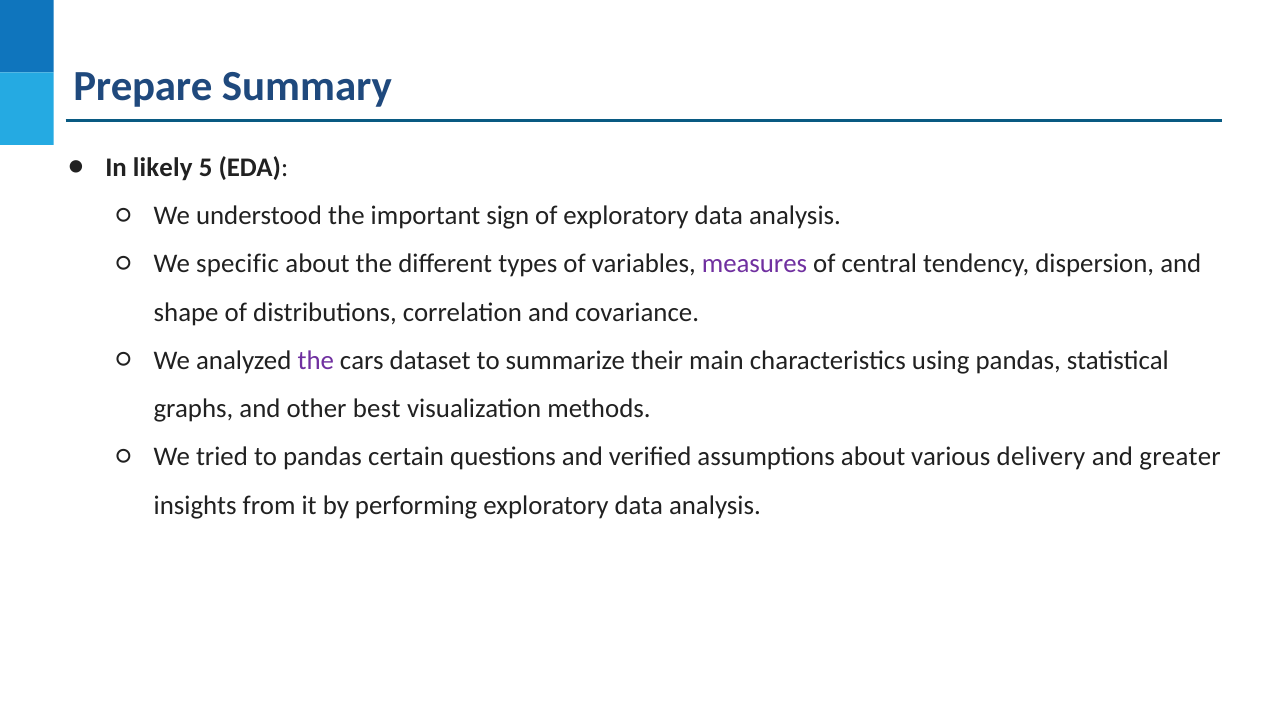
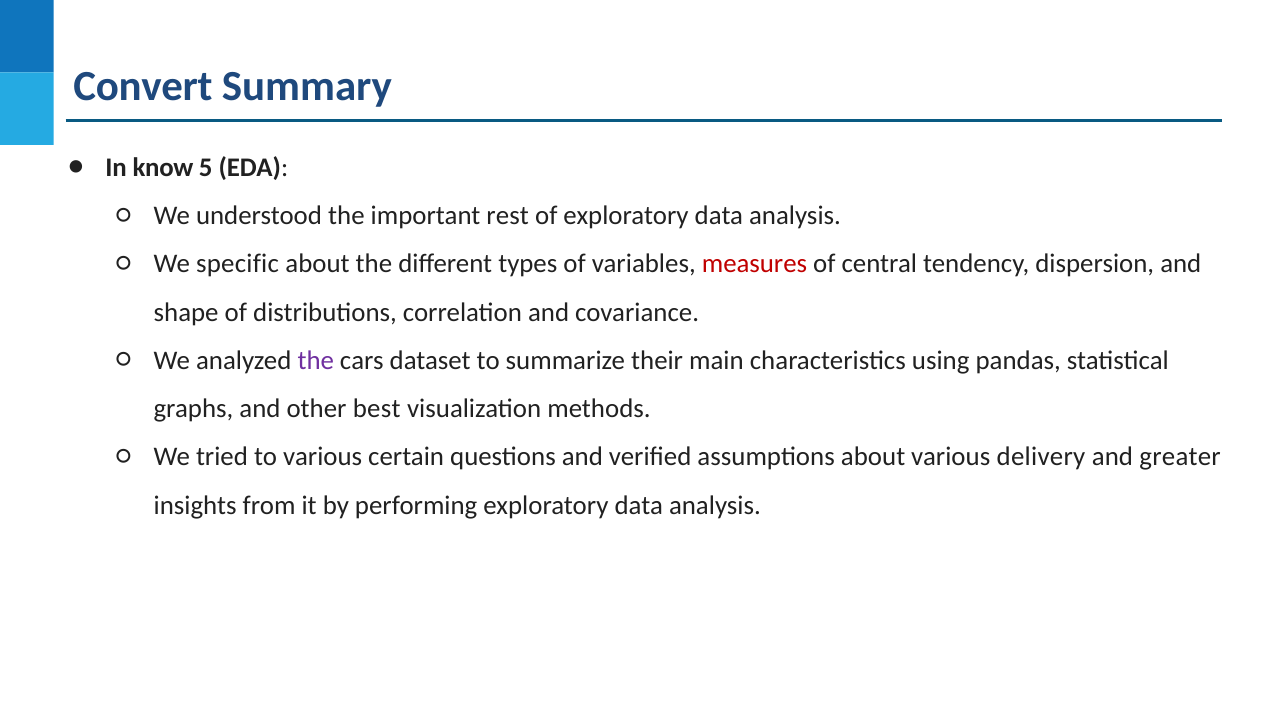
Prepare: Prepare -> Convert (143, 87)
likely: likely -> know (163, 168)
sign: sign -> rest (508, 216)
measures colour: purple -> red (754, 264)
to pandas: pandas -> various (323, 457)
